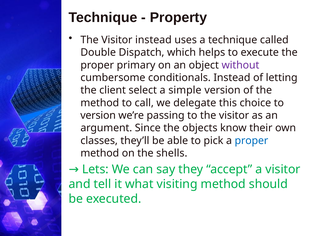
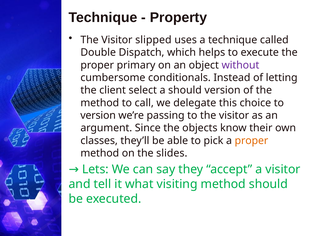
Visitor instead: instead -> slipped (153, 40)
a simple: simple -> should (185, 90)
proper colour: blue -> orange (251, 140)
shells: shells -> slides (172, 153)
